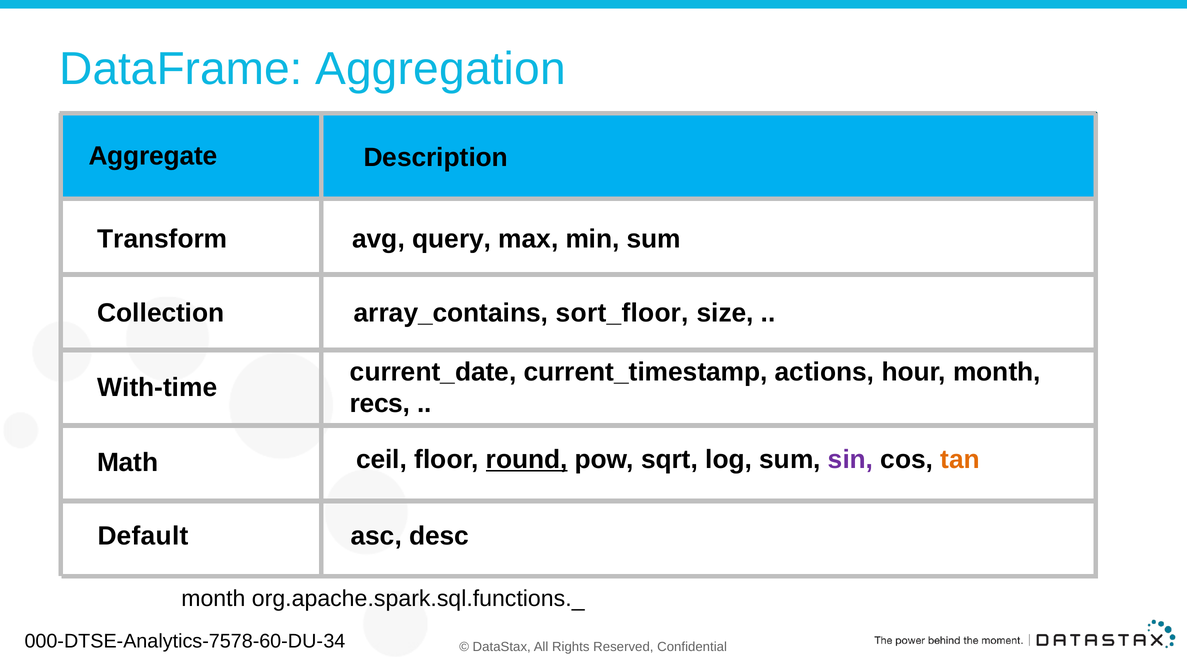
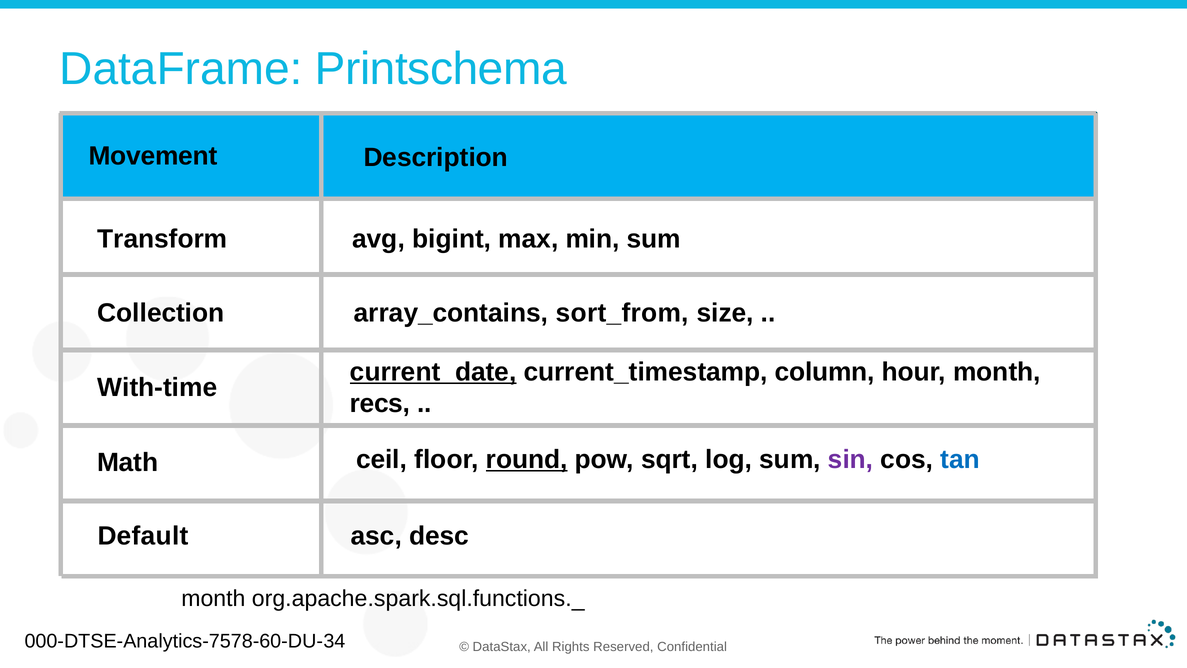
Aggregation: Aggregation -> Printschema (441, 69)
Aggregate: Aggregate -> Movement (153, 156)
query: query -> bigint (452, 239)
sort_floor: sort_floor -> sort_from (622, 313)
current_date underline: none -> present (433, 372)
actions: actions -> column (825, 372)
tan colour: orange -> blue (960, 459)
